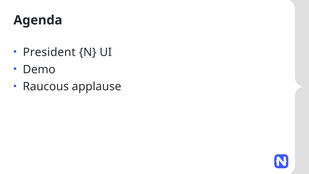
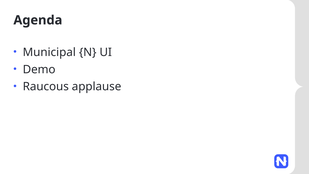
President: President -> Municipal (49, 52)
